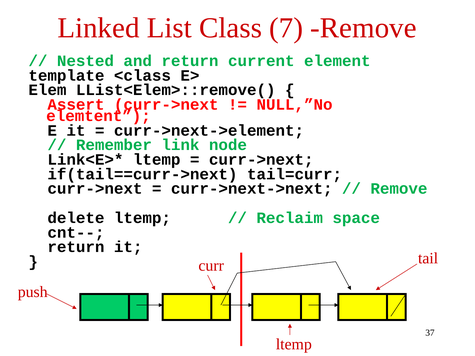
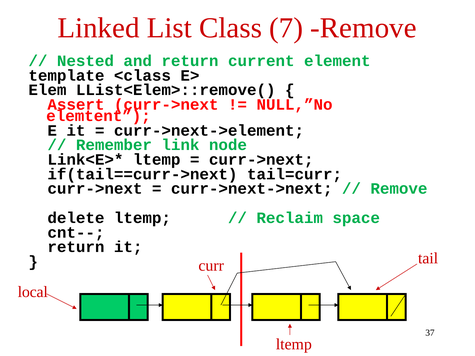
push: push -> local (33, 292)
